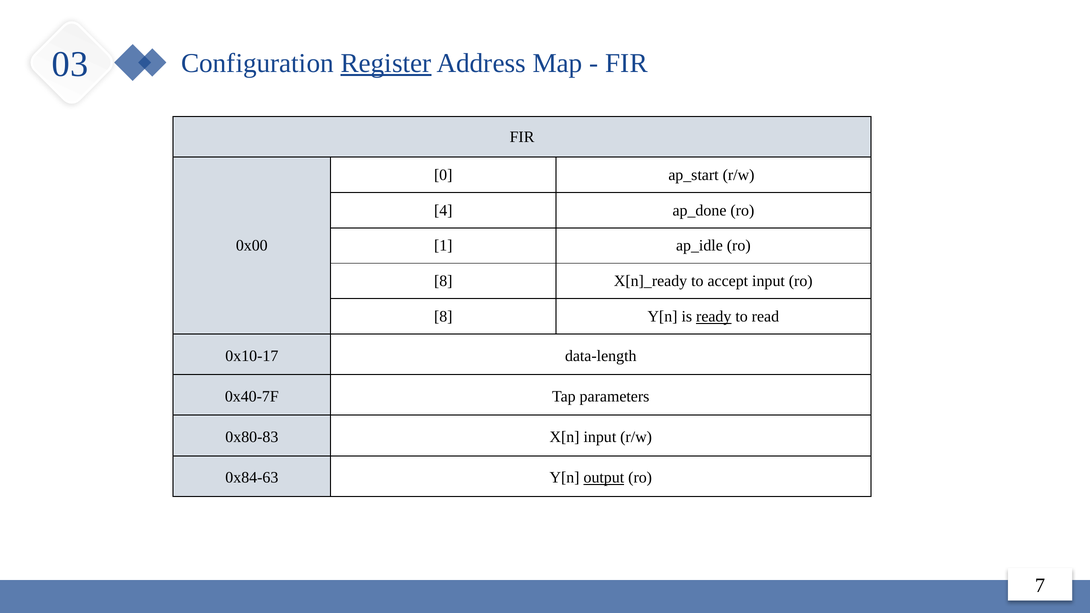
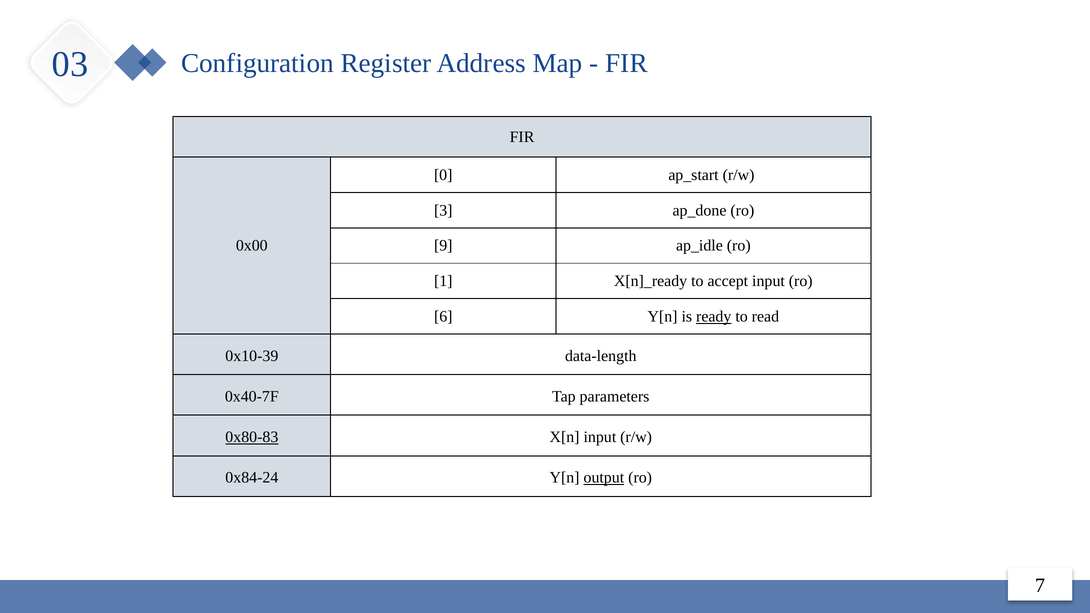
Register underline: present -> none (386, 63)
4: 4 -> 3 (443, 210)
1: 1 -> 9 (443, 246)
8: 8 -> 1 (443, 281)
8: 8 -> 6 (443, 317)
0x10-17: 0x10-17 -> 0x10-39 (252, 356)
0x80-83 underline: none -> present (252, 437)
0x84-63: 0x84-63 -> 0x84-24 (252, 478)
